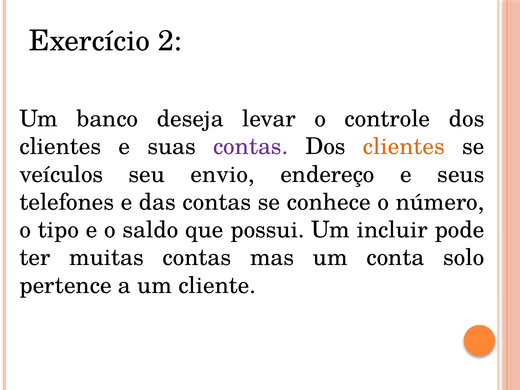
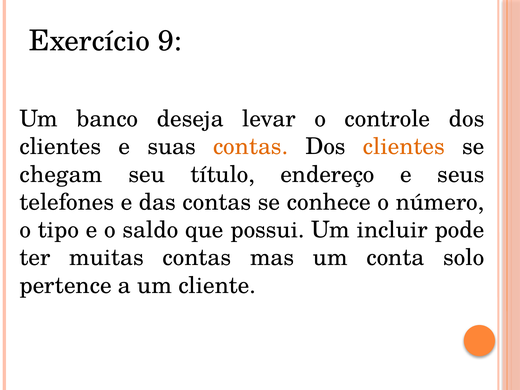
2: 2 -> 9 (170, 41)
contas colour: purple -> orange (251, 147)
veículos: veículos -> chegam (61, 174)
envio: envio -> título (223, 174)
